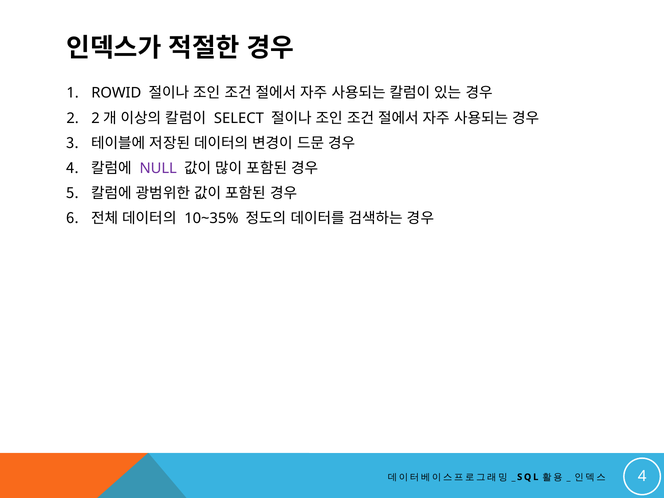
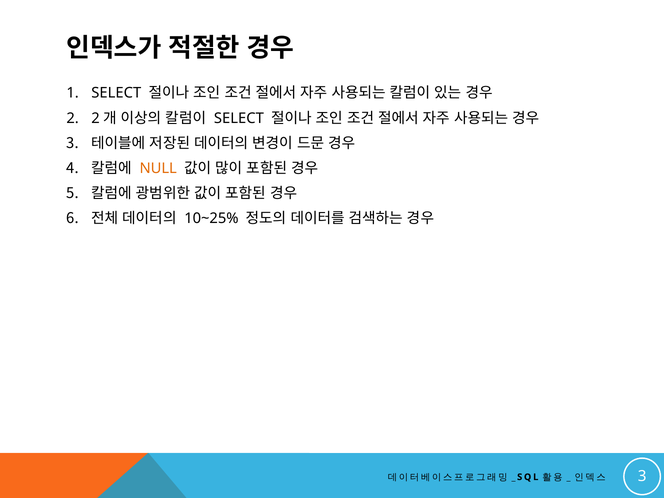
ROWID: ROWID -> SELECT (116, 93)
NULL colour: purple -> orange (158, 168)
10~35%: 10~35% -> 10~25% (211, 218)
4: 4 -> 3 (642, 476)
